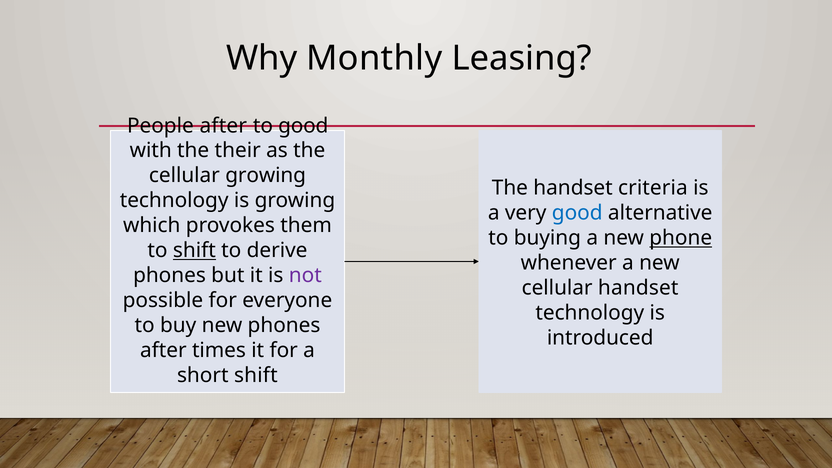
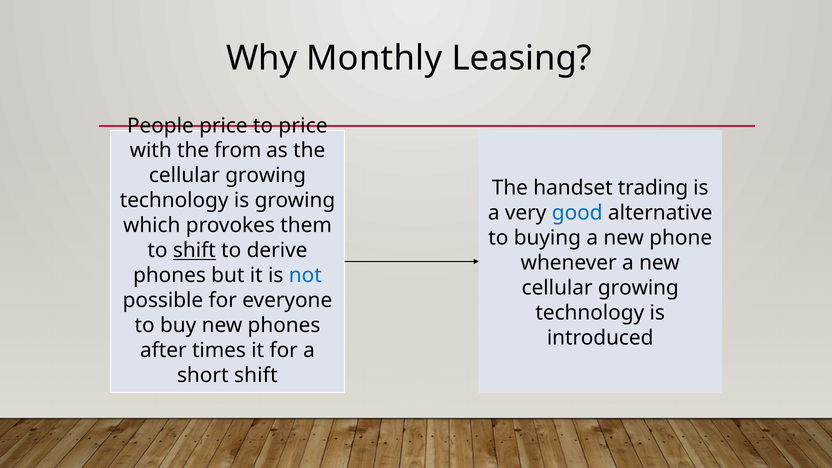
People after: after -> price (223, 126)
to good: good -> price (303, 126)
their: their -> from (238, 151)
criteria: criteria -> trading (653, 188)
phone underline: present -> none (681, 238)
not colour: purple -> blue (305, 275)
handset: handset -> growing (638, 288)
